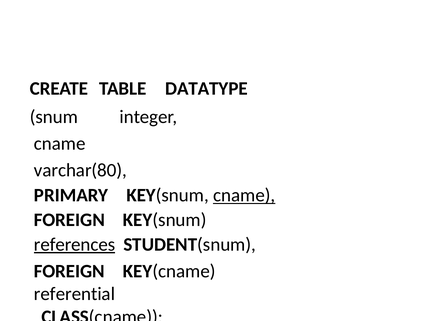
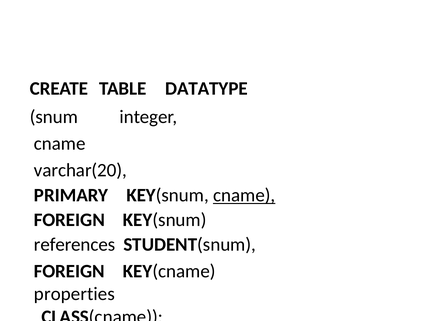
varchar(80: varchar(80 -> varchar(20 (80, 170)
references underline: present -> none (75, 245)
referential: referential -> properties (74, 294)
